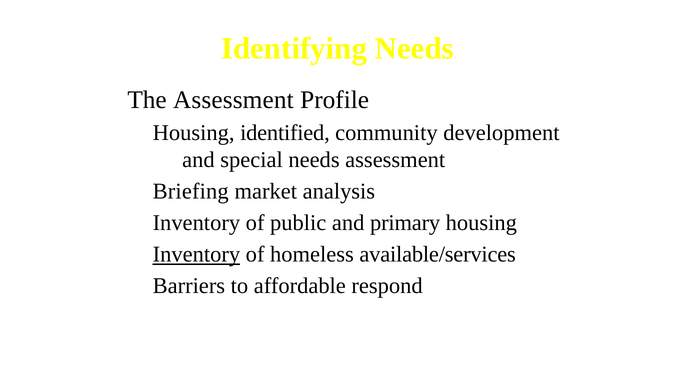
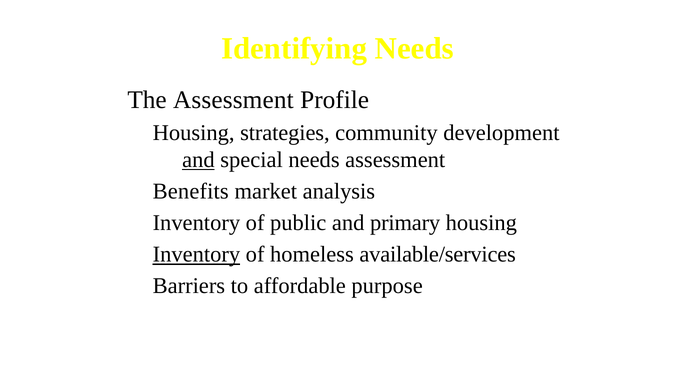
identified: identified -> strategies (285, 133)
and underline: none -> present (198, 160)
Briefing: Briefing -> Benefits (191, 191)
respond: respond -> purpose (387, 286)
